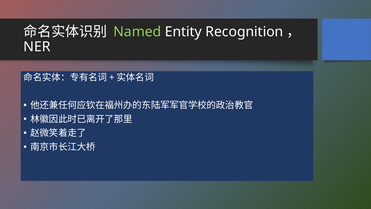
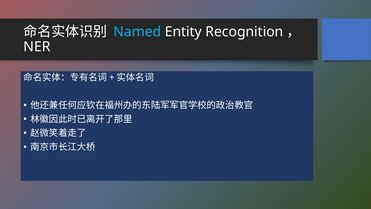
Named colour: light green -> light blue (137, 32)
